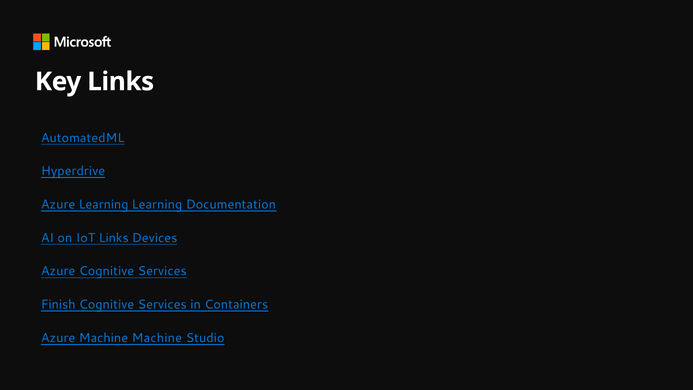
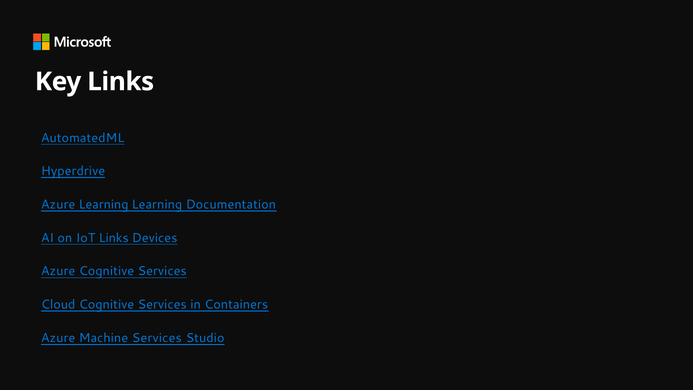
Finish: Finish -> Cloud (58, 304)
Machine Machine: Machine -> Services (157, 338)
